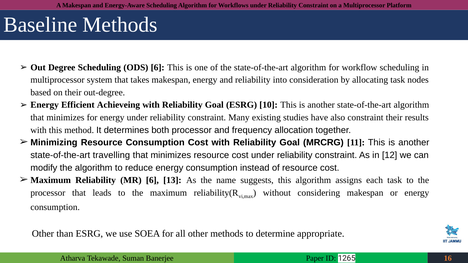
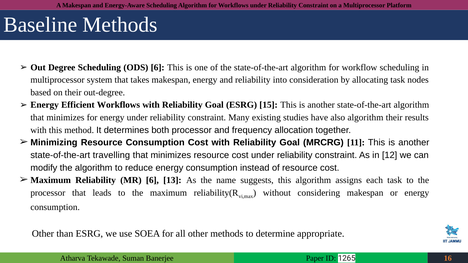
Efficient Achieveing: Achieveing -> Workflows (118, 105)
10: 10 -> 15 (269, 105)
also constraint: constraint -> algorithm (365, 118)
